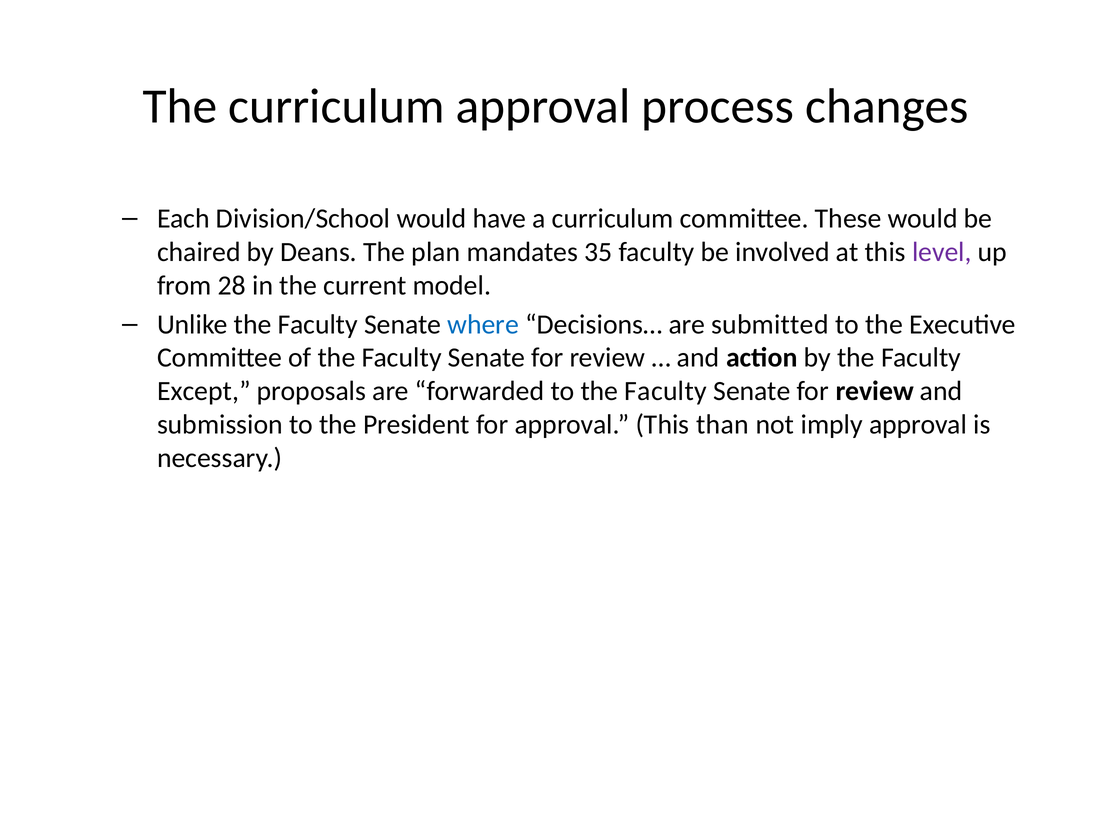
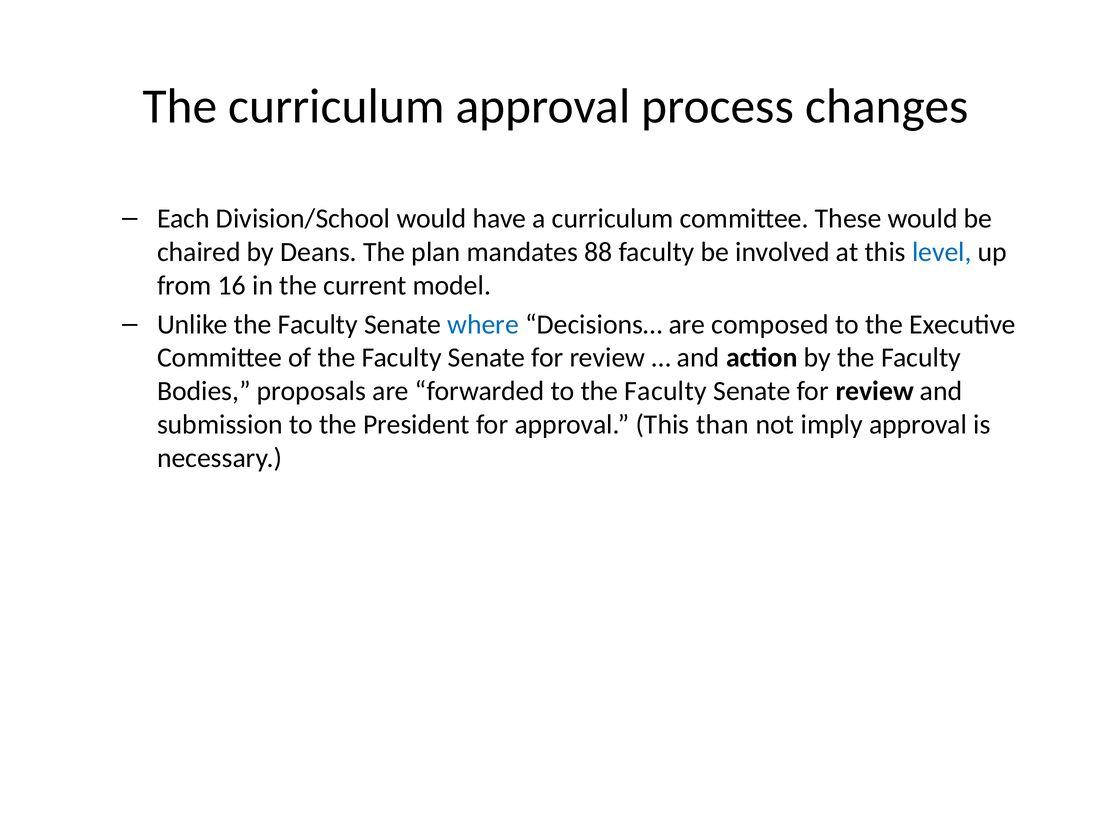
35: 35 -> 88 (598, 252)
level colour: purple -> blue (942, 252)
28: 28 -> 16 (232, 286)
submitted: submitted -> composed (770, 324)
Except: Except -> Bodies (204, 391)
